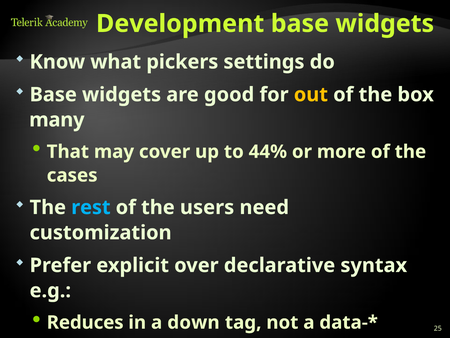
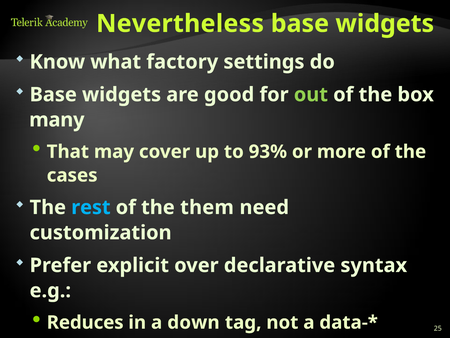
Development: Development -> Nevertheless (180, 24)
pickers: pickers -> factory (182, 62)
out colour: yellow -> light green (311, 95)
44%: 44% -> 93% (268, 151)
users: users -> them (207, 207)
